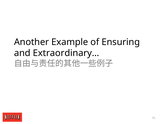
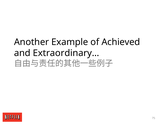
Ensuring: Ensuring -> Achieved (121, 42)
